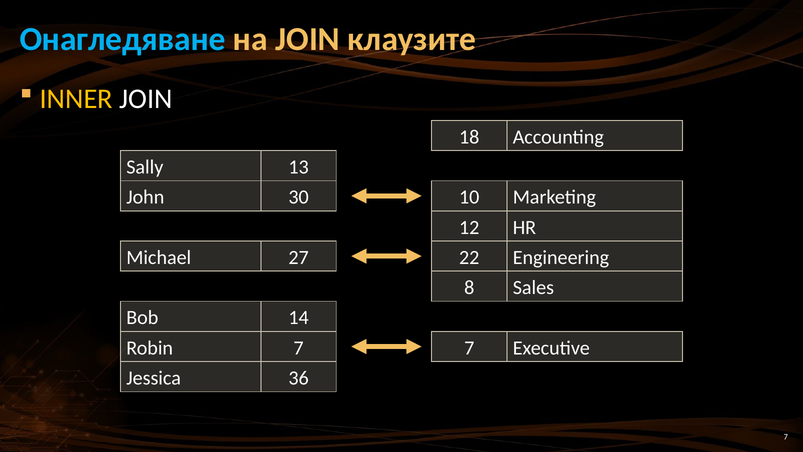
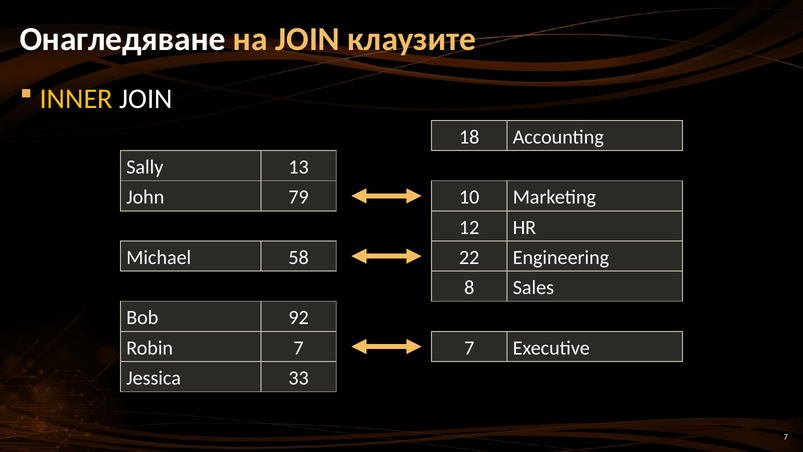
Онагледяване colour: light blue -> white (123, 39)
30: 30 -> 79 (299, 197)
27: 27 -> 58 (299, 257)
14: 14 -> 92 (299, 318)
36: 36 -> 33 (299, 378)
